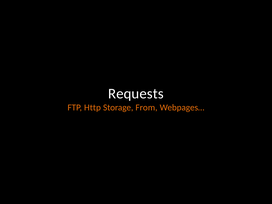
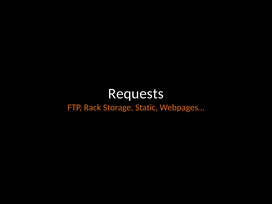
Http: Http -> Rack (93, 107)
From: From -> Static (147, 107)
